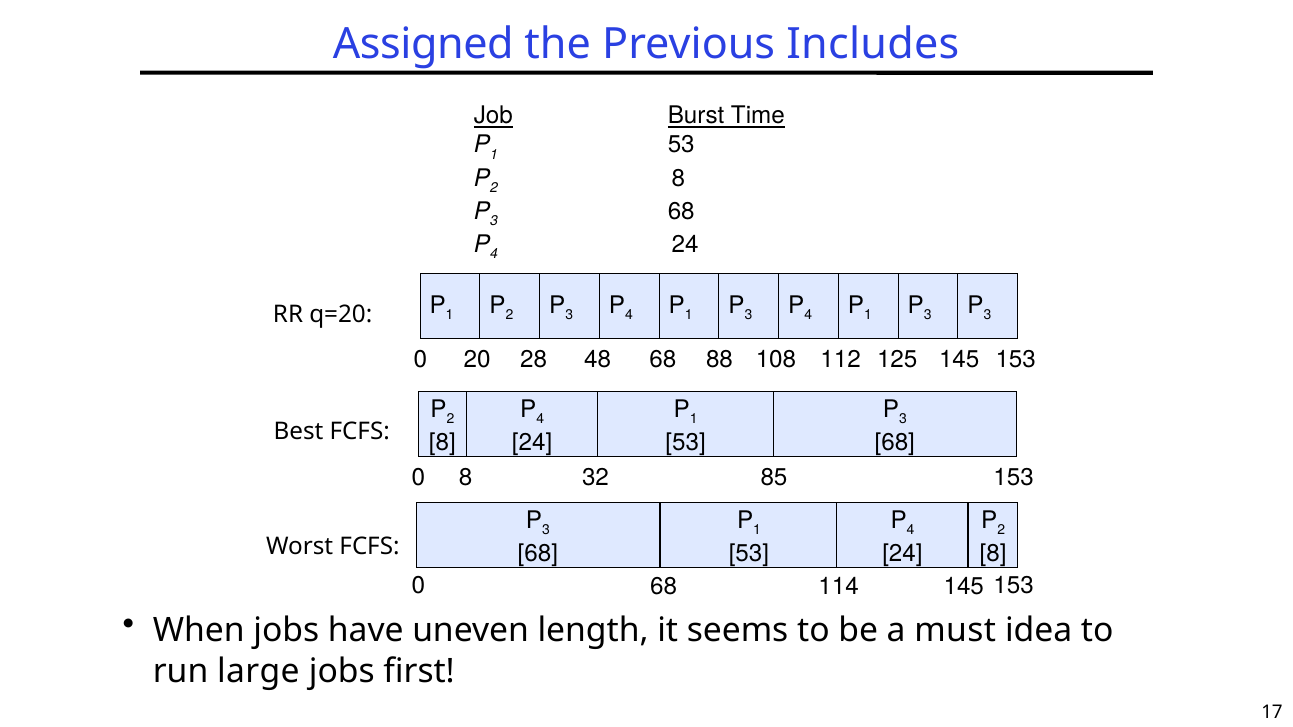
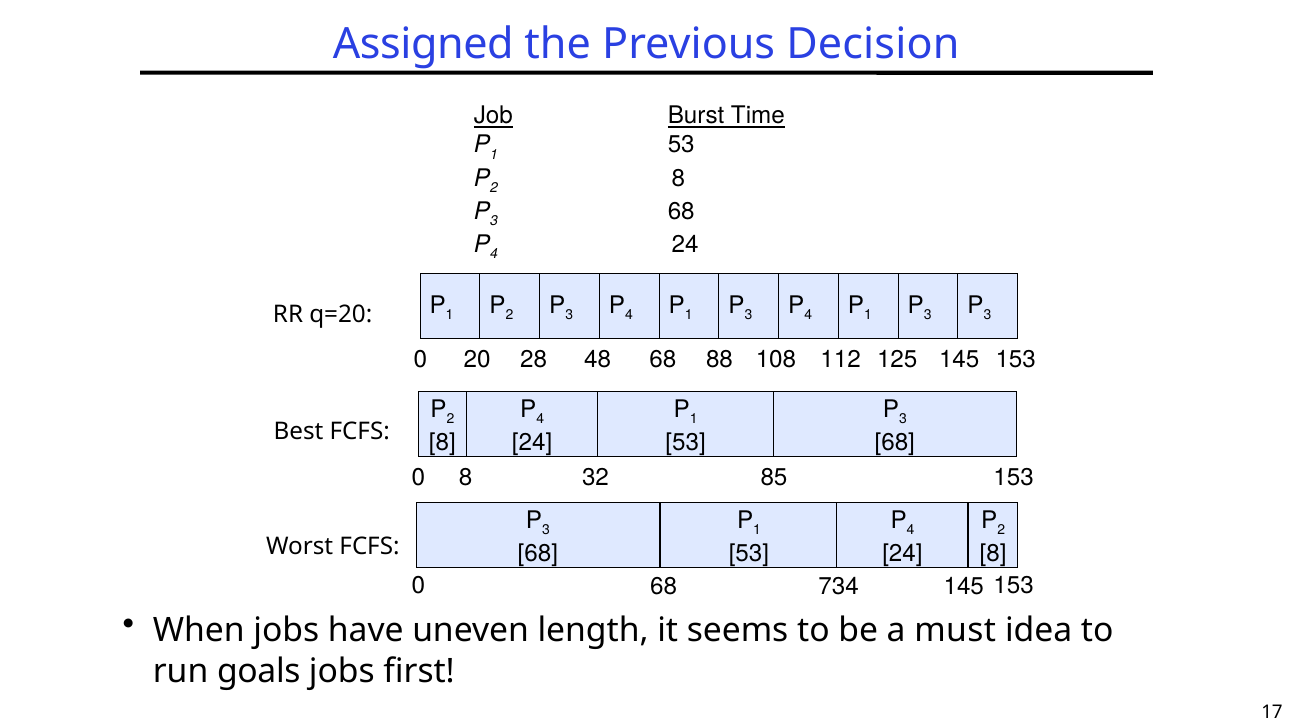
Includes: Includes -> Decision (873, 44)
114: 114 -> 734 (839, 586)
large: large -> goals (259, 672)
